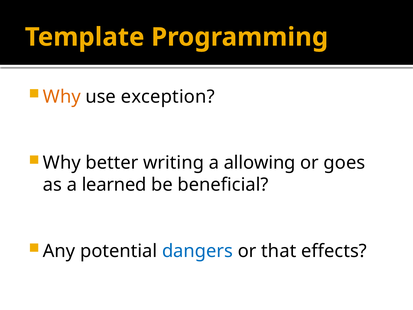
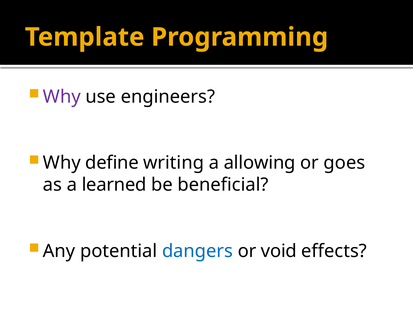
Why colour: orange -> purple (62, 97)
exception: exception -> engineers (168, 97)
better: better -> define (112, 163)
that: that -> void (279, 251)
